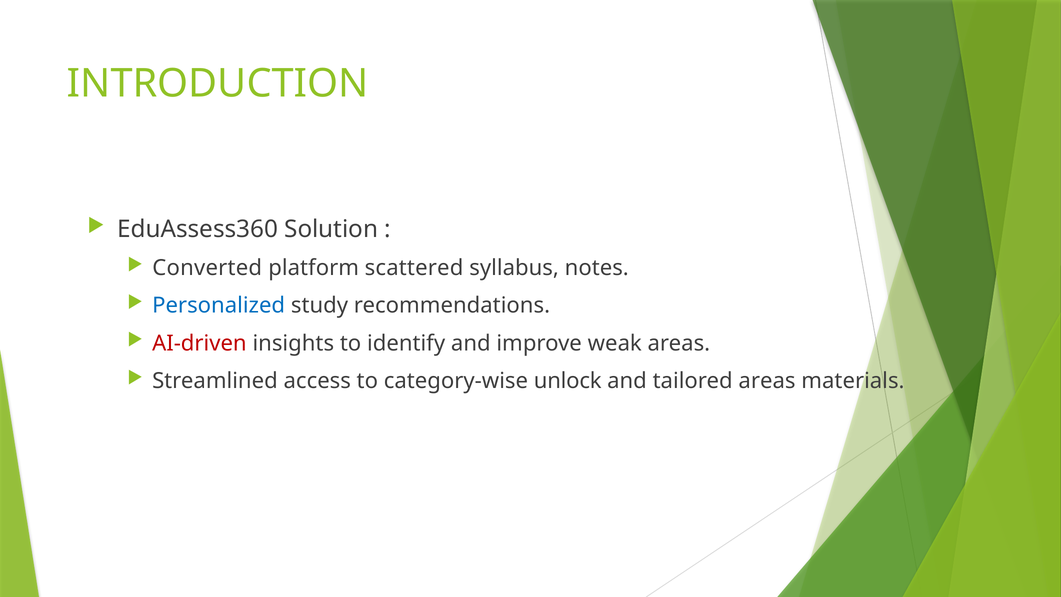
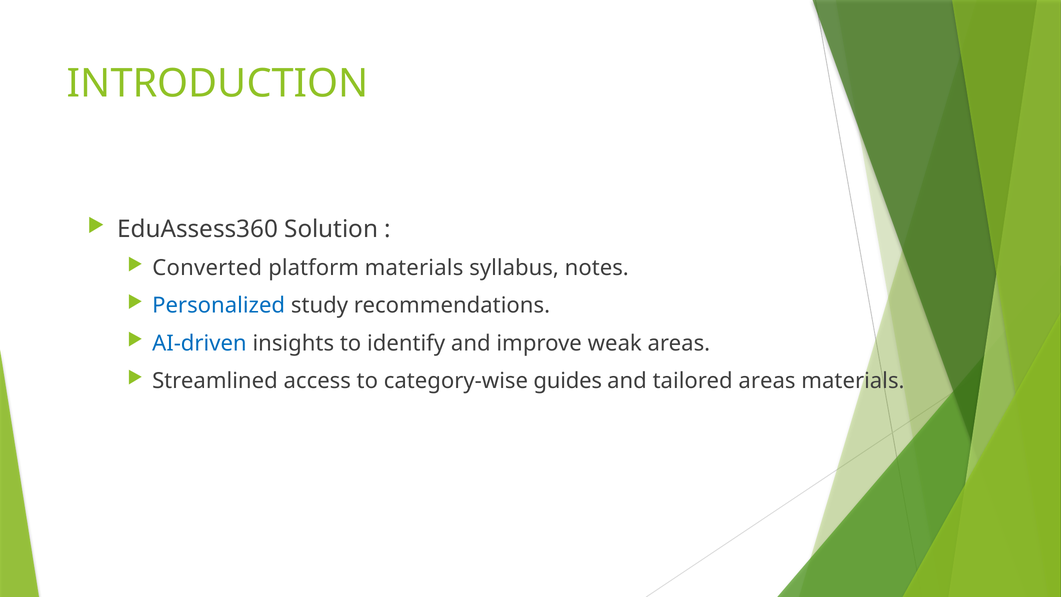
platform scattered: scattered -> materials (414, 268)
AI-driven colour: red -> blue (199, 343)
unlock: unlock -> guides (568, 381)
